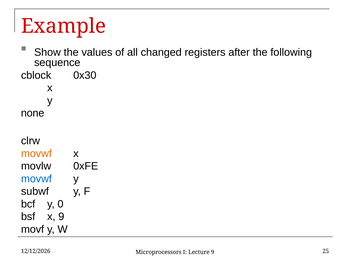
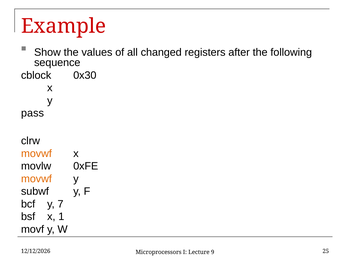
none: none -> pass (33, 113)
movwf colour: blue -> orange (36, 178)
0: 0 -> 7 (61, 204)
x 9: 9 -> 1 (61, 216)
